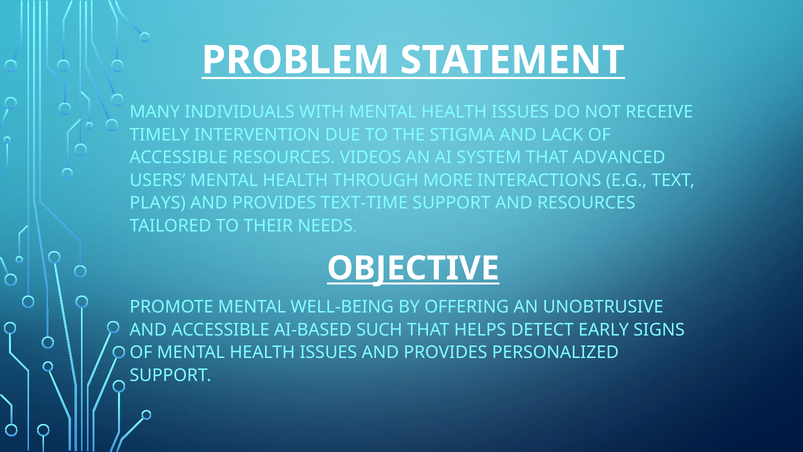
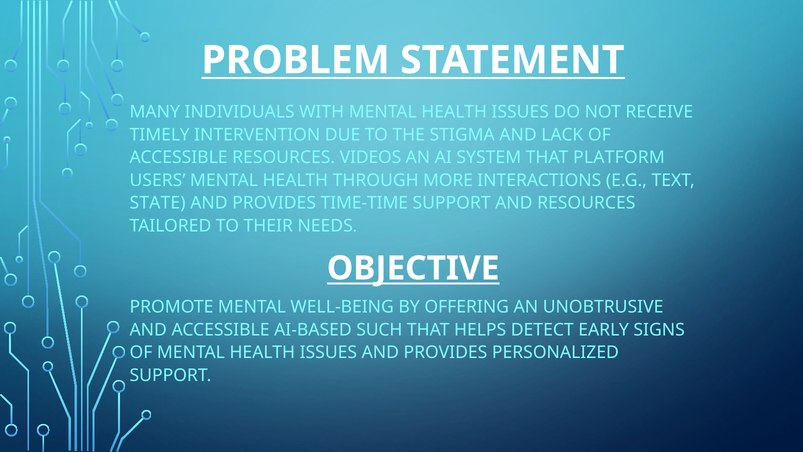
ADVANCED: ADVANCED -> PLATFORM (619, 157)
PLAYS: PLAYS -> STATE (158, 203)
TEXT-TIME: TEXT-TIME -> TIME-TIME (364, 203)
